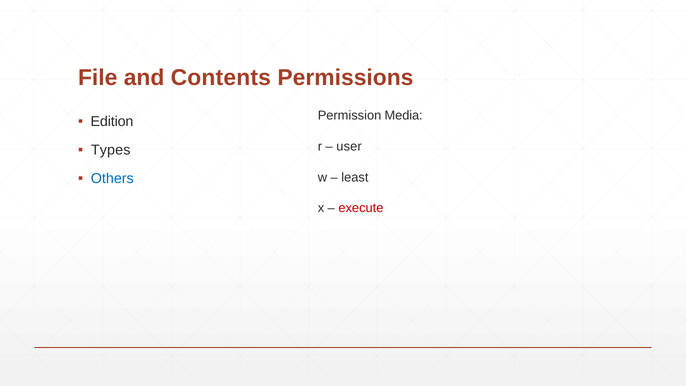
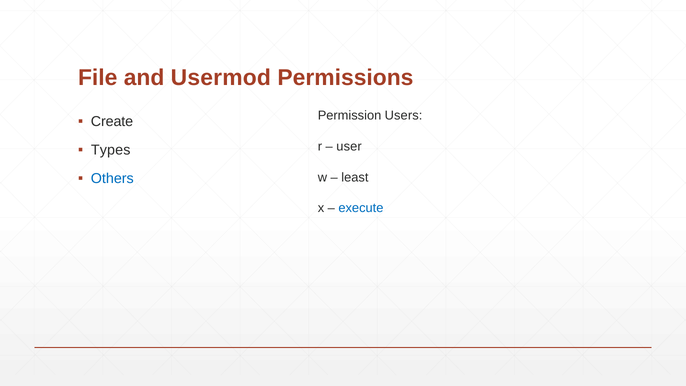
Contents: Contents -> Usermod (221, 78)
Media: Media -> Users (404, 115)
Edition: Edition -> Create (112, 122)
execute colour: red -> blue (361, 208)
